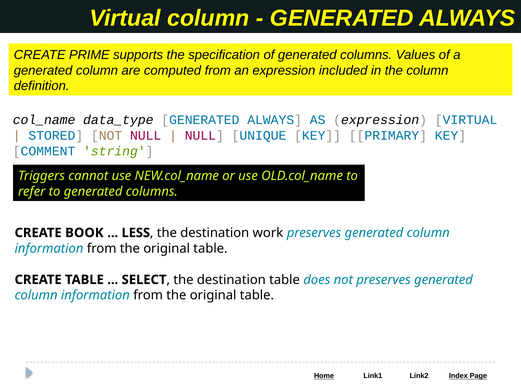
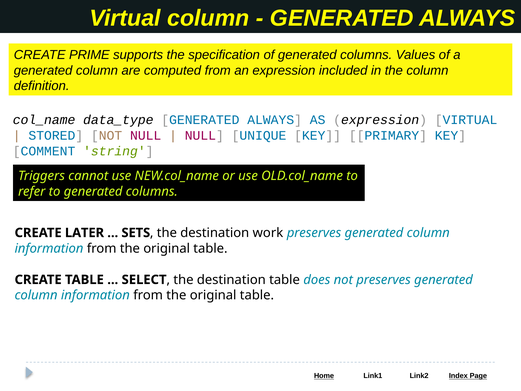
BOOK: BOOK -> LATER (84, 233)
LESS: LESS -> SETS (136, 233)
